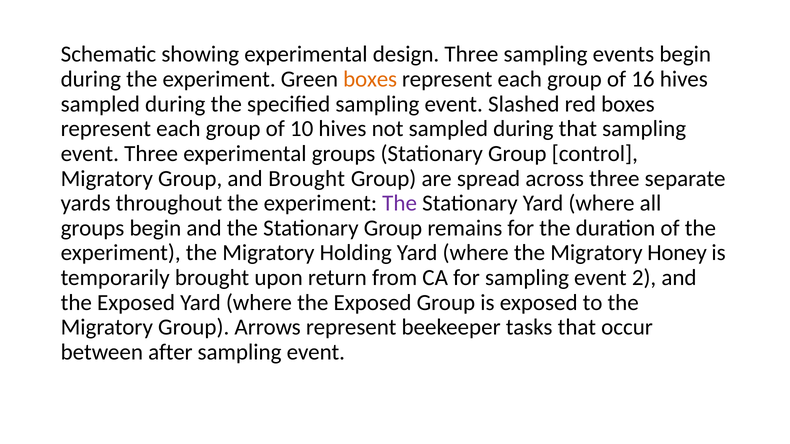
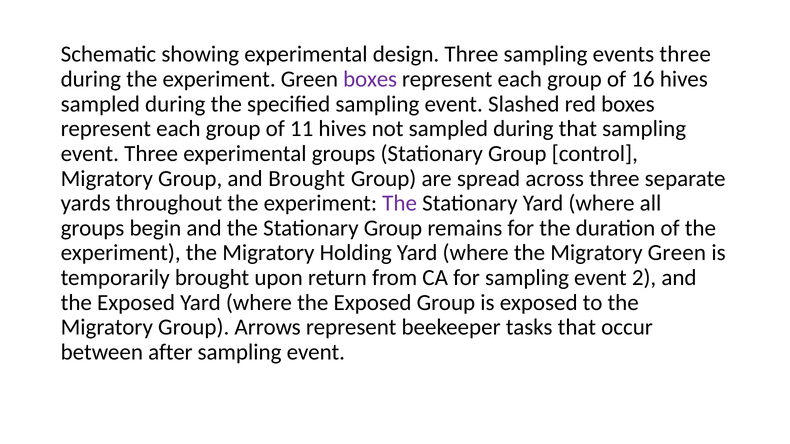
events begin: begin -> three (685, 54)
boxes colour: orange -> purple (370, 79)
10: 10 -> 11 (302, 129)
Migratory Honey: Honey -> Green (677, 253)
